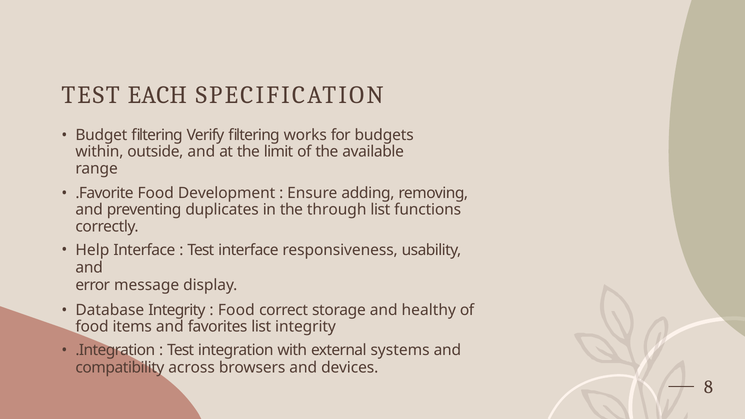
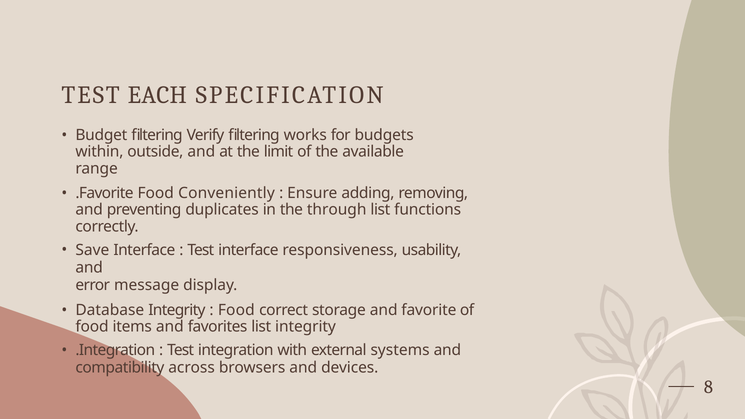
Development: Development -> Conveniently (226, 193)
Help: Help -> Save (92, 250)
healthy: healthy -> favorite (429, 310)
